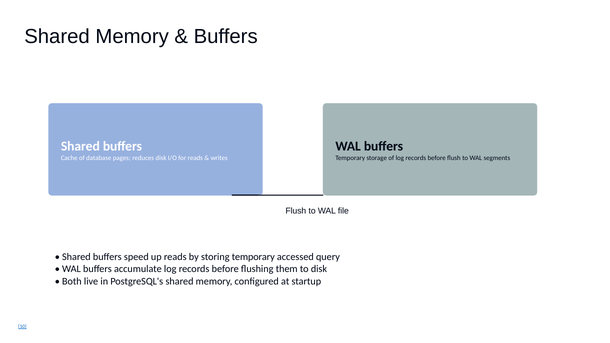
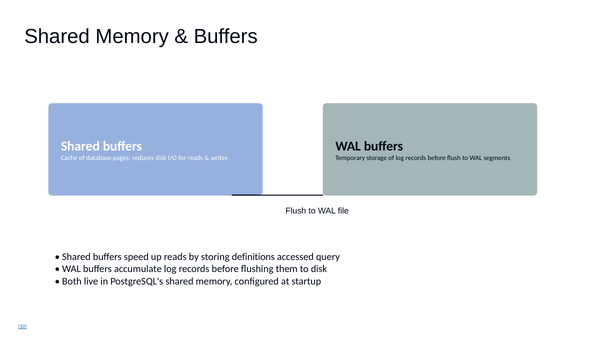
storing temporary: temporary -> definitions (253, 257)
